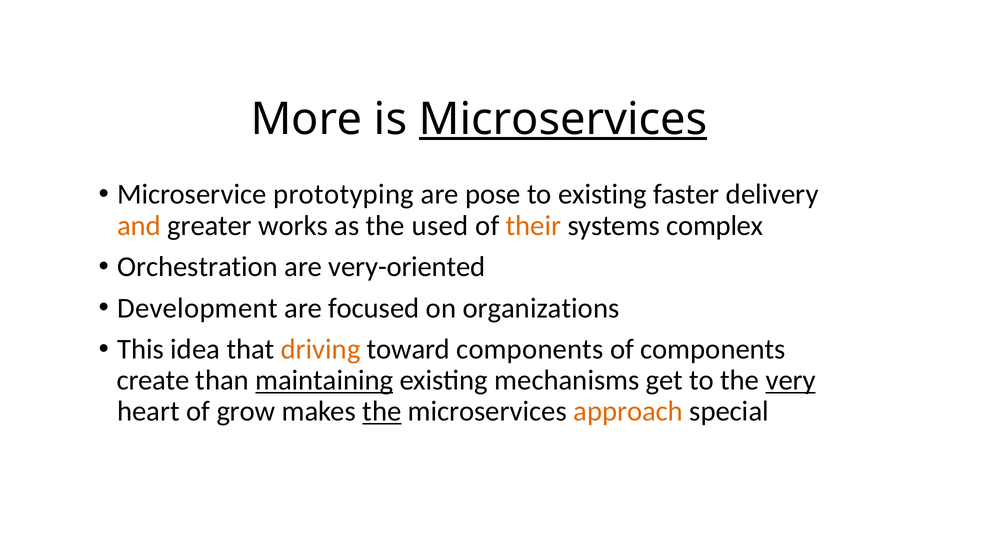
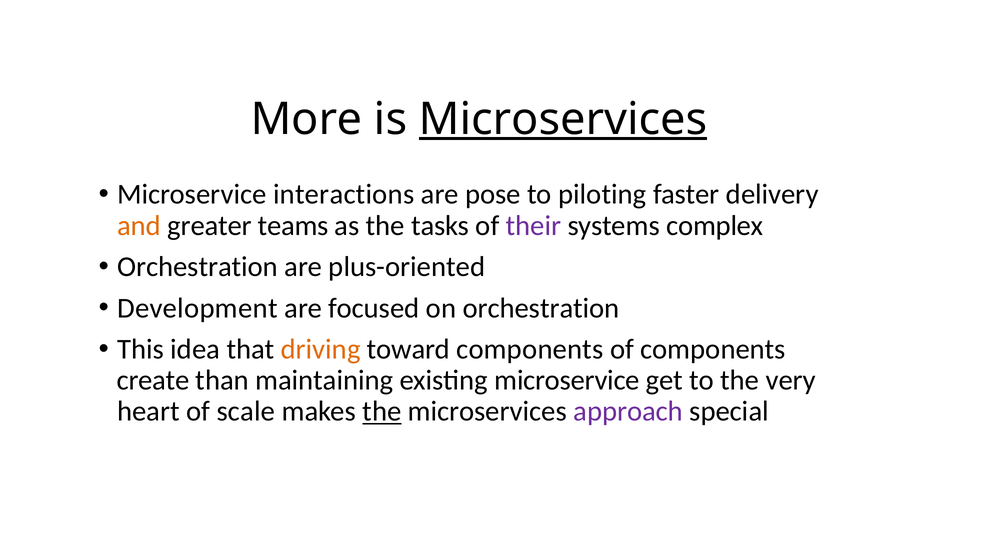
prototyping: prototyping -> interactions (344, 195)
to existing: existing -> piloting (602, 195)
works: works -> teams (293, 226)
used: used -> tasks (440, 226)
their colour: orange -> purple (533, 226)
very-oriented: very-oriented -> plus-oriented (407, 267)
on organizations: organizations -> orchestration (541, 308)
maintaining underline: present -> none (324, 380)
existing mechanisms: mechanisms -> microservice (567, 380)
very underline: present -> none (791, 380)
grow: grow -> scale (246, 412)
approach colour: orange -> purple (628, 412)
